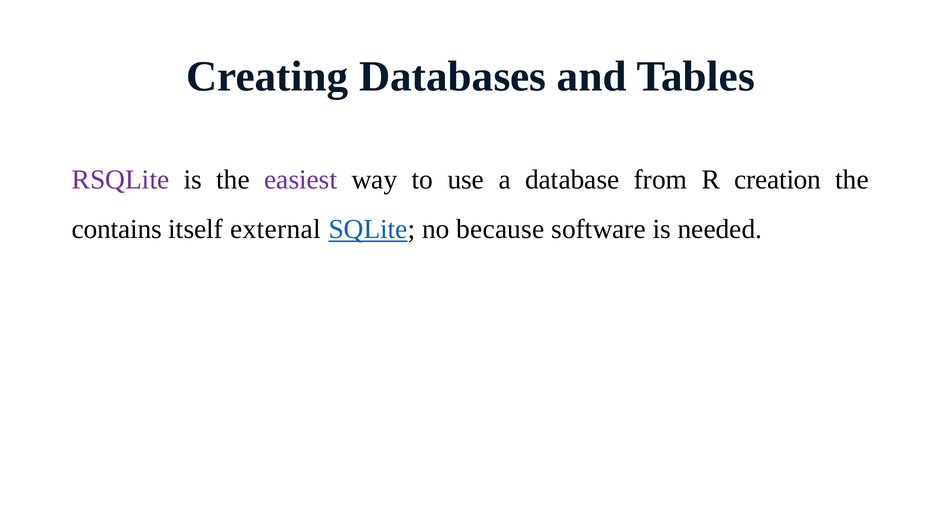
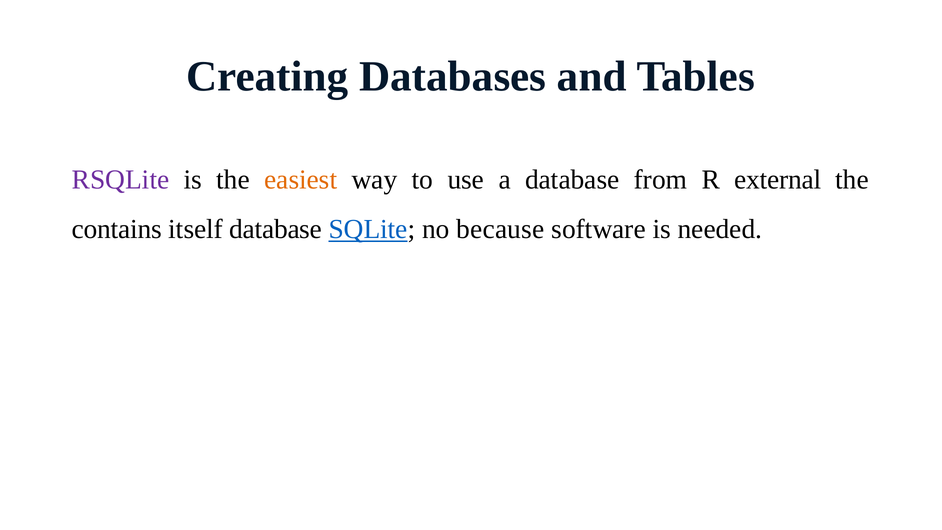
easiest colour: purple -> orange (301, 179)
creation: creation -> external (778, 179)
itself external: external -> database (276, 229)
